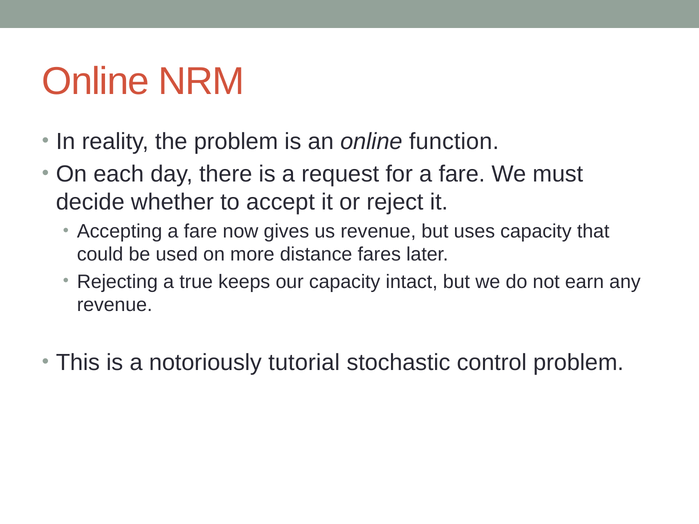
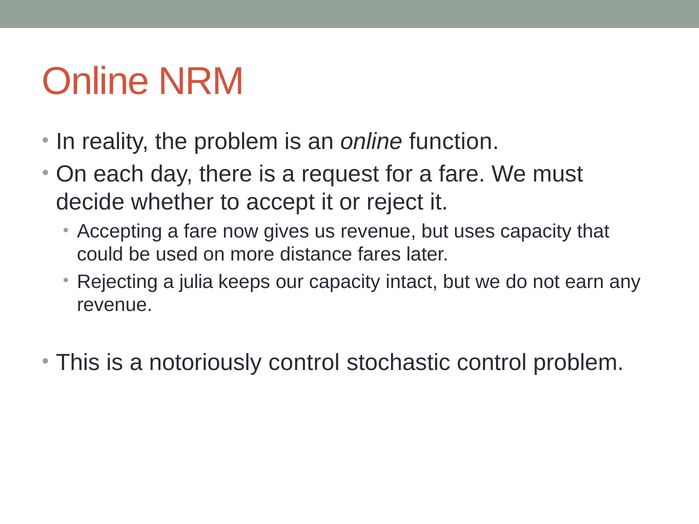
true: true -> julia (196, 282)
notoriously tutorial: tutorial -> control (304, 363)
